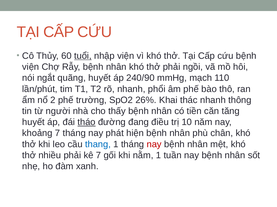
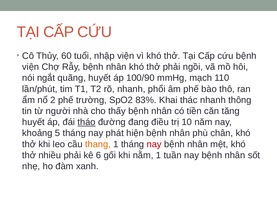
tuổi underline: present -> none (83, 56)
240/90: 240/90 -> 100/90 (140, 78)
26%: 26% -> 83% (146, 100)
khoảng 7: 7 -> 5 (58, 134)
thang colour: blue -> orange (98, 145)
kê 7: 7 -> 6 (98, 156)
